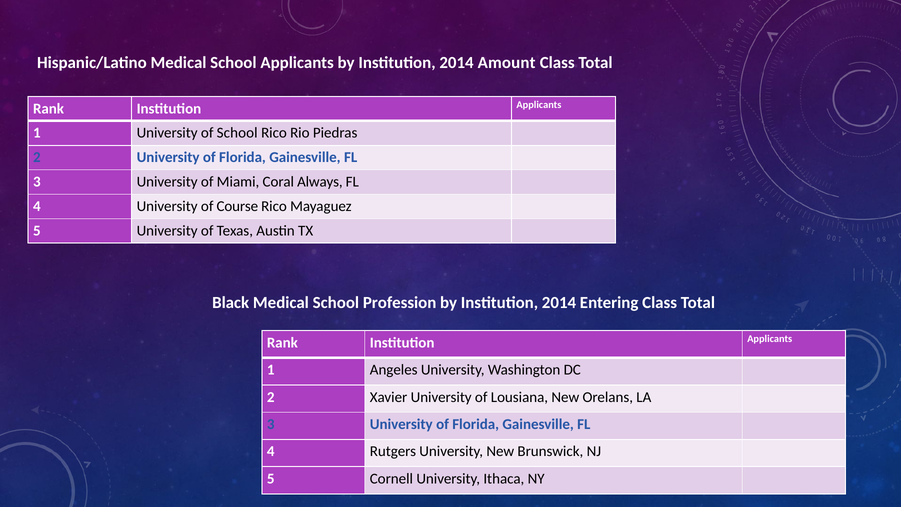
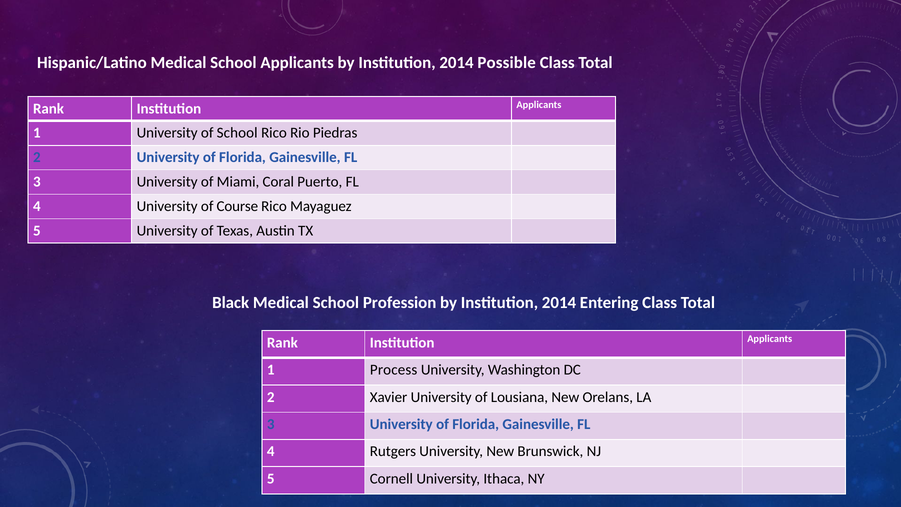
Amount: Amount -> Possible (507, 63)
Always: Always -> Puerto (320, 182)
Angeles: Angeles -> Process (394, 370)
